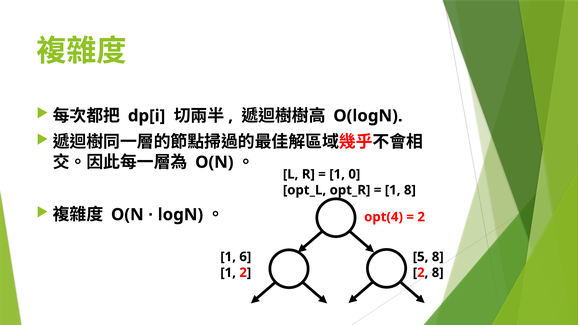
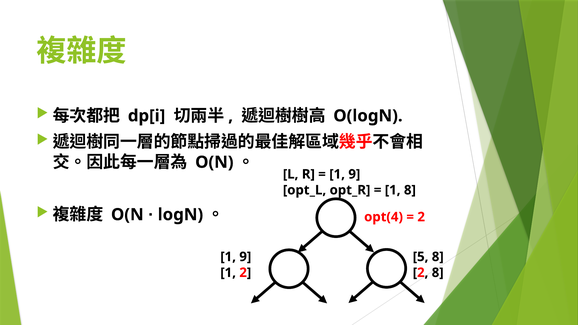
0: 0 -> 9 (354, 174)
6: 6 -> 9 (245, 257)
